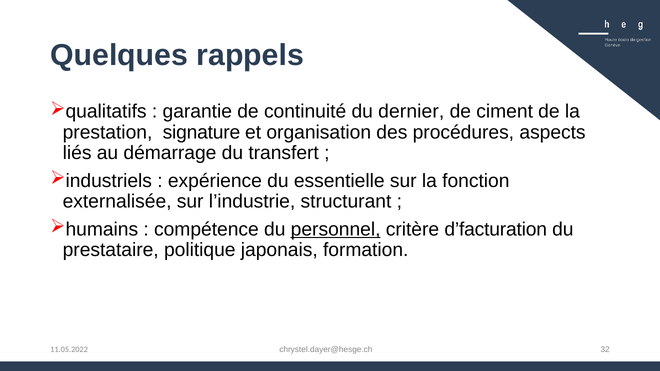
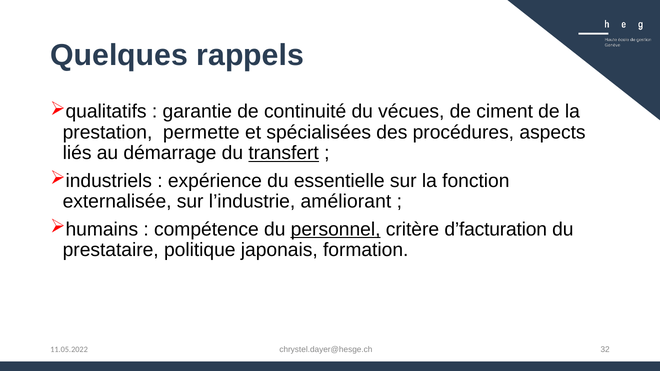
dernier: dernier -> vécues (411, 112)
signature: signature -> permette (201, 132)
organisation: organisation -> spécialisées (319, 132)
transfert underline: none -> present (284, 153)
structurant: structurant -> améliorant (346, 202)
